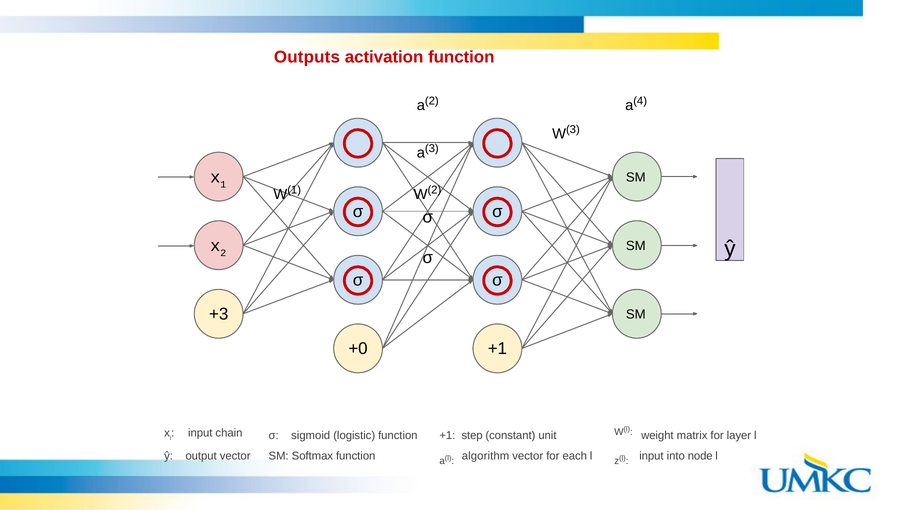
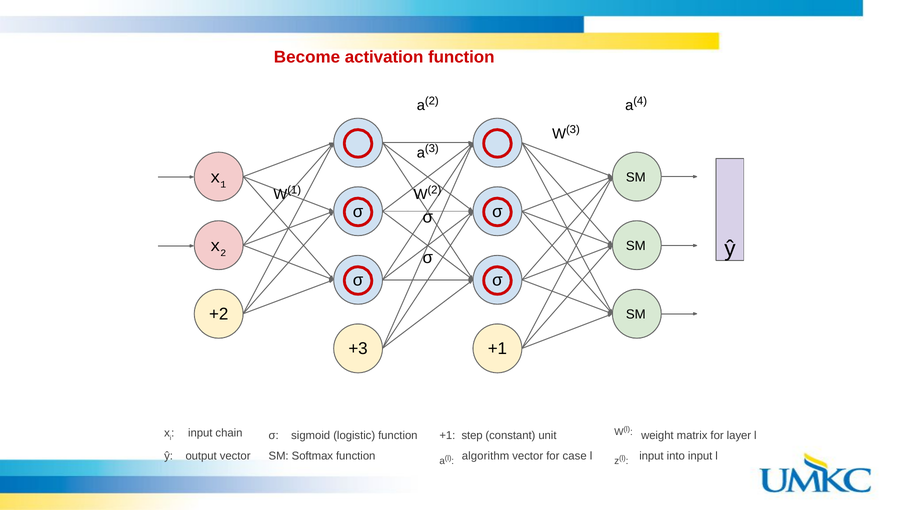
Outputs: Outputs -> Become (307, 57)
+3: +3 -> +2 (219, 314)
+0: +0 -> +3 (358, 349)
each: each -> case (575, 456)
into node: node -> input (700, 456)
